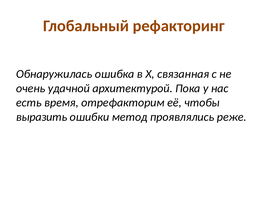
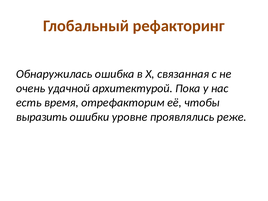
метод: метод -> уровне (130, 117)
